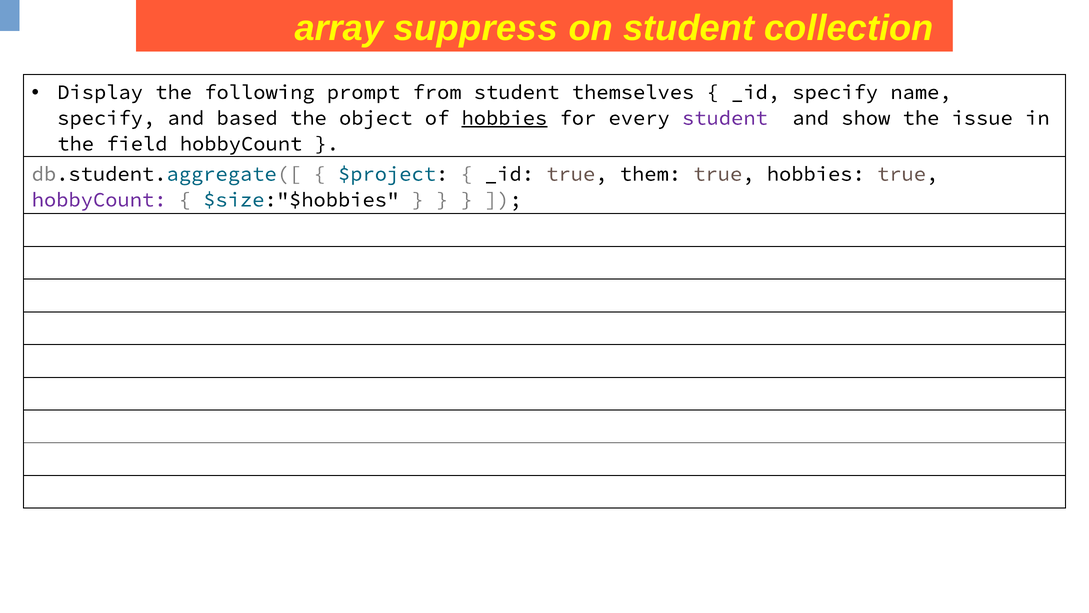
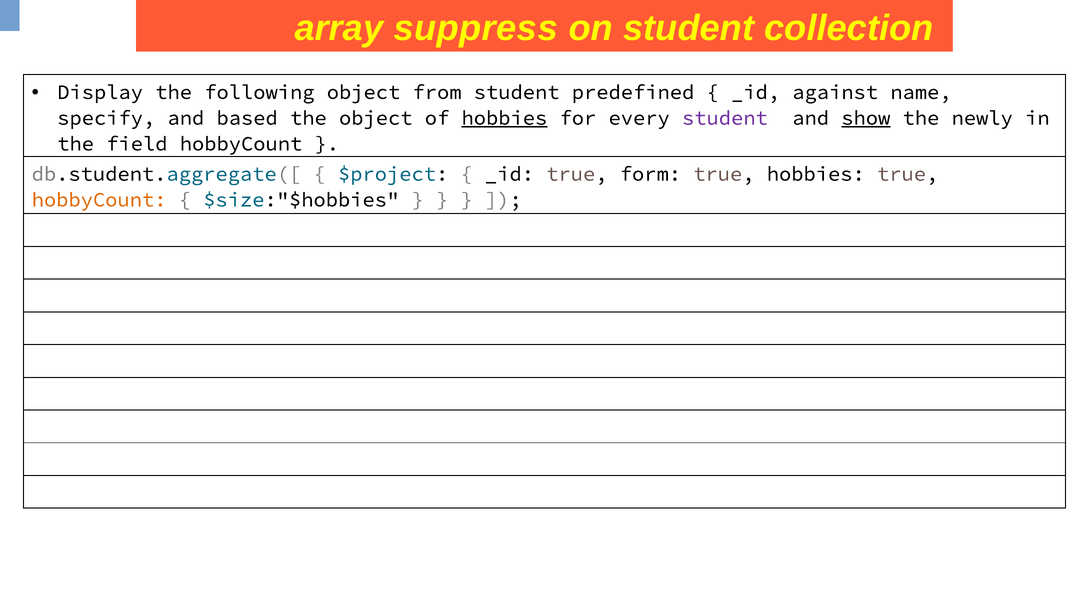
following prompt: prompt -> object (364, 92)
themselves: themselves -> predefined (633, 92)
specify: specify -> against (835, 92)
show underline: none -> present (866, 118)
issue: issue -> newly (982, 118)
them: them -> form (650, 174)
hobbyCount colour: purple -> orange (99, 200)
